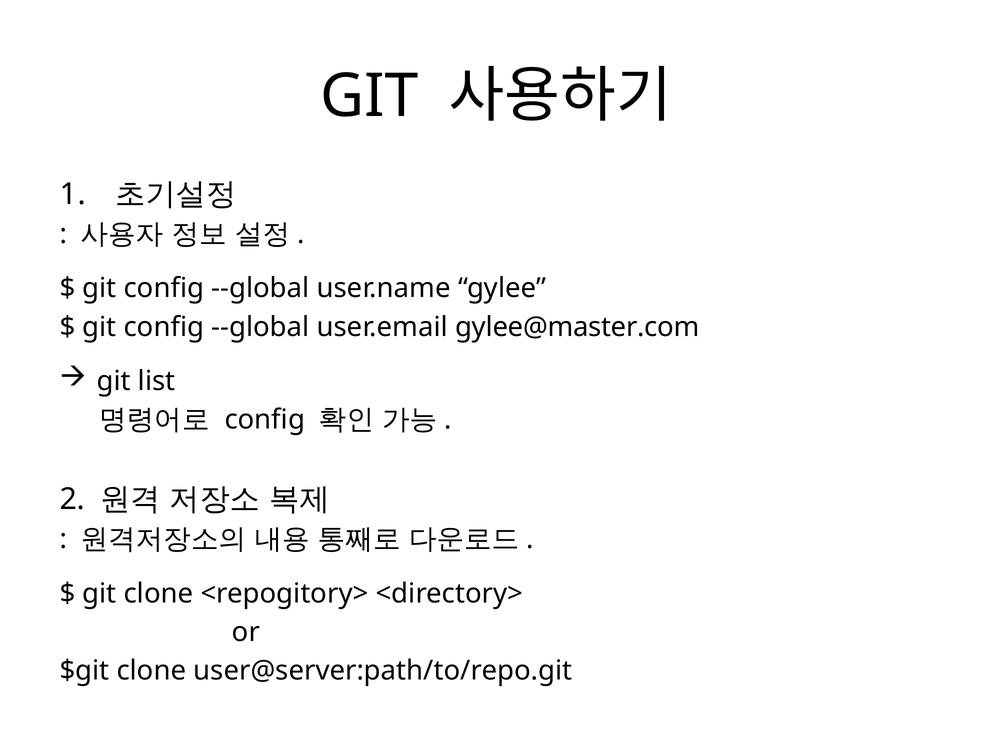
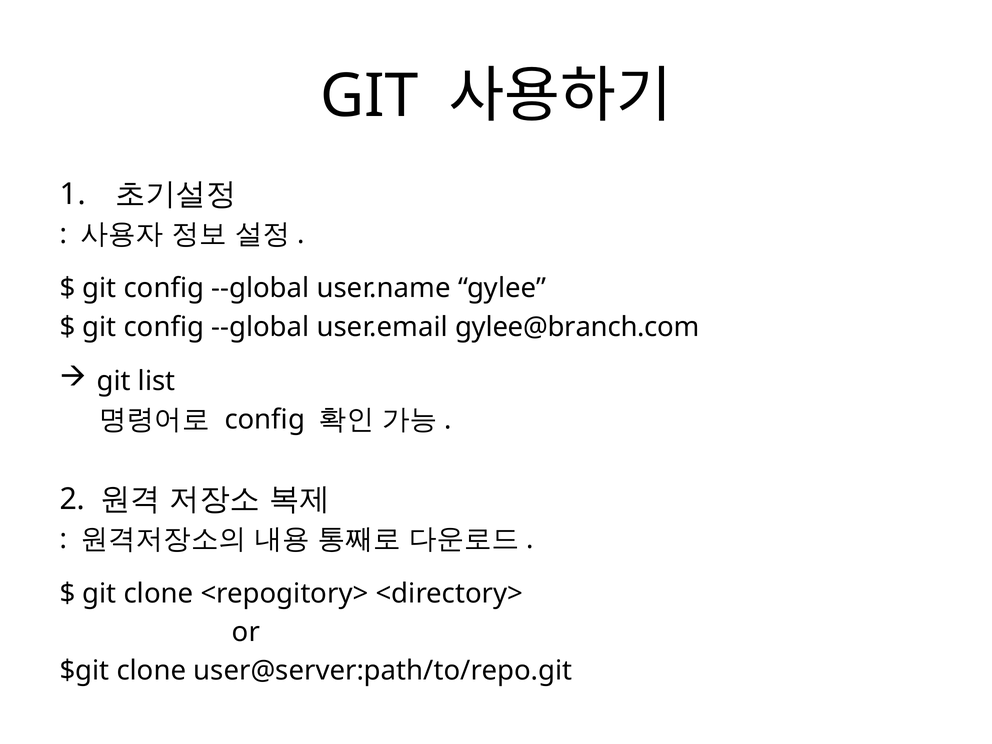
gylee@master.com: gylee@master.com -> gylee@branch.com (577, 327)
